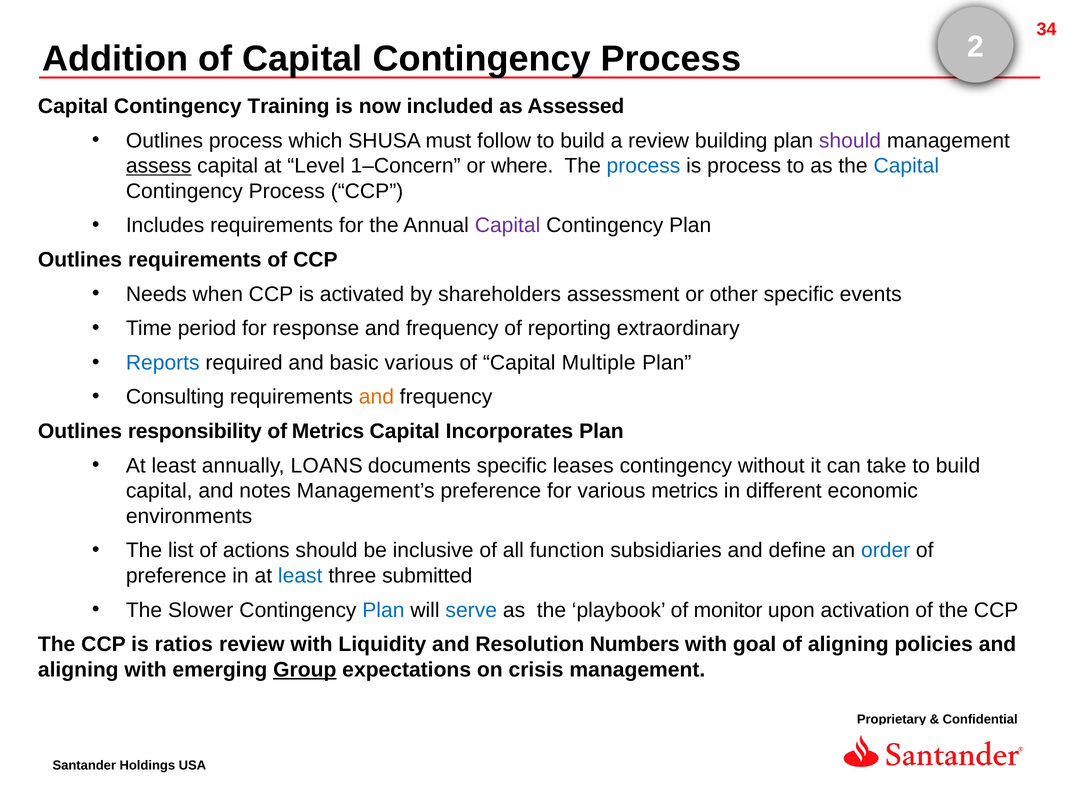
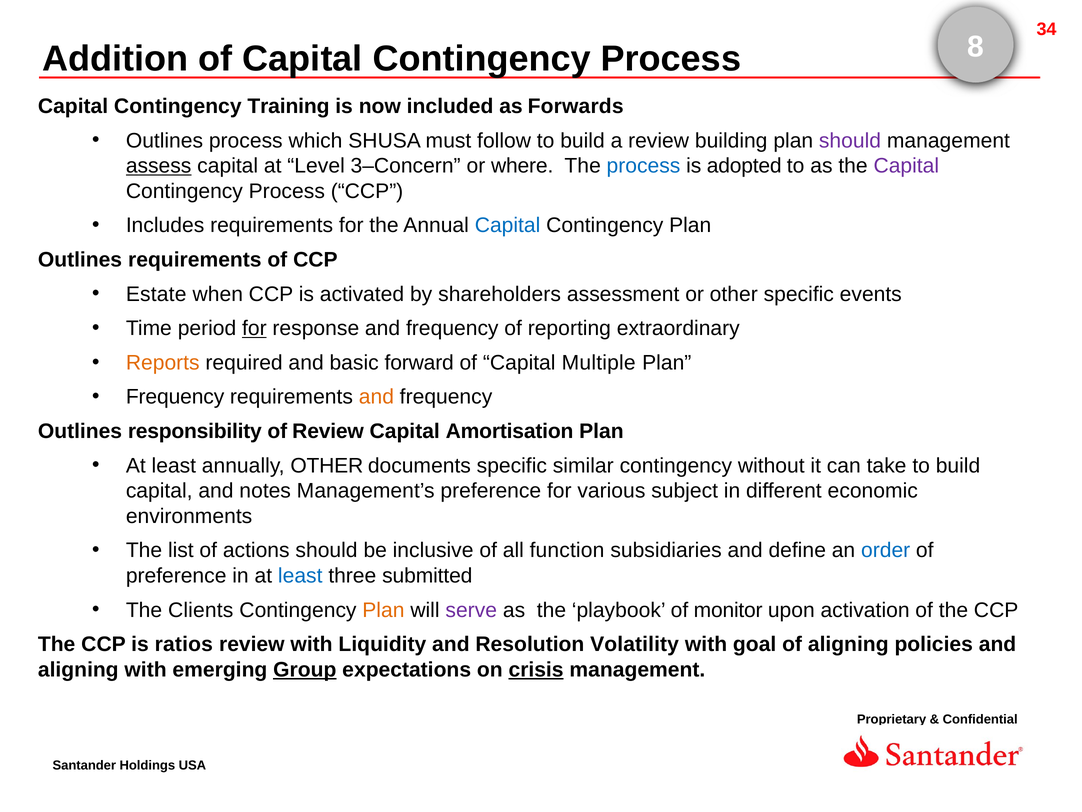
2: 2 -> 8 (976, 47)
Assessed: Assessed -> Forwards (576, 106)
1–Concern: 1–Concern -> 3–Concern (406, 166)
is process: process -> adopted (744, 166)
Capital colour: blue -> purple (906, 166)
Capital colour: purple -> blue (508, 225)
Needs: Needs -> Estate (156, 294)
for underline: none -> present (254, 328)
Reports colour: blue -> orange (163, 362)
basic various: various -> forward (419, 362)
Consulting: Consulting -> Frequency (175, 397)
of Metrics: Metrics -> Review (328, 431)
Incorporates: Incorporates -> Amortisation (510, 431)
annually LOANS: LOANS -> OTHER (327, 465)
leases: leases -> similar (583, 465)
various metrics: metrics -> subject (685, 491)
Slower: Slower -> Clients (201, 610)
Plan colour: blue -> orange (383, 610)
serve colour: blue -> purple (471, 610)
Numbers: Numbers -> Volatility (635, 644)
crisis underline: none -> present (536, 669)
